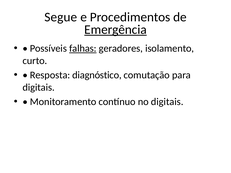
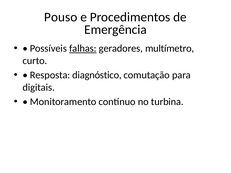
Segue: Segue -> Pouso (61, 17)
Emergência underline: present -> none (115, 30)
isolamento: isolamento -> multímetro (170, 48)
no digitais: digitais -> turbina (167, 102)
